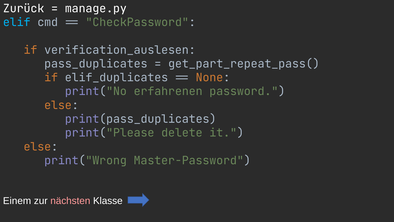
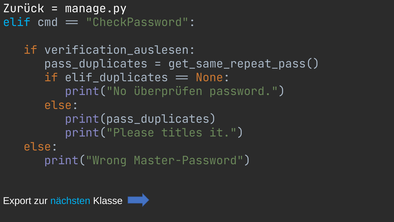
get_part_repeat_pass(: get_part_repeat_pass( -> get_same_repeat_pass( (244, 64)
erfahrenen: erfahrenen -> überprüfen (168, 91)
delete: delete -> titles (182, 133)
Einem: Einem -> Export (17, 201)
nächsten colour: pink -> light blue (70, 201)
